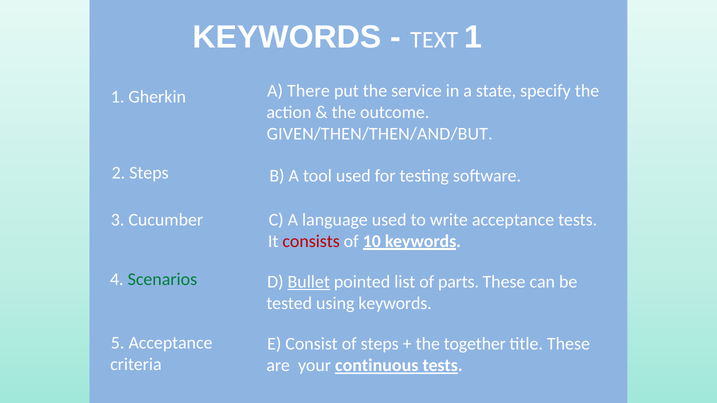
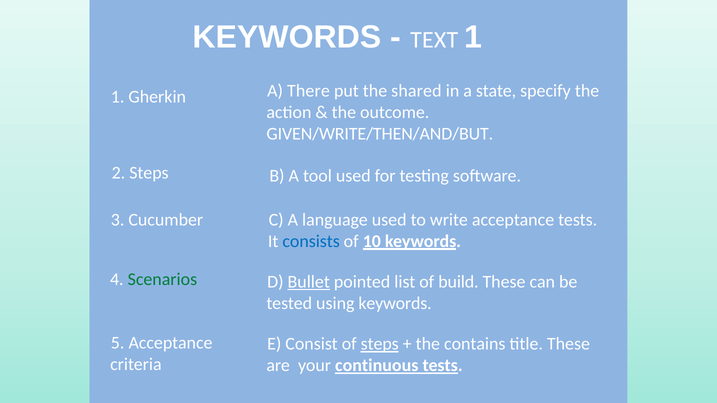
service: service -> shared (416, 91)
GIVEN/THEN/THEN/AND/BUT: GIVEN/THEN/THEN/AND/BUT -> GIVEN/WRITE/THEN/AND/BUT (380, 134)
consists colour: red -> blue (311, 241)
parts: parts -> build (458, 282)
steps underline: none -> present (380, 344)
together: together -> contains (475, 344)
